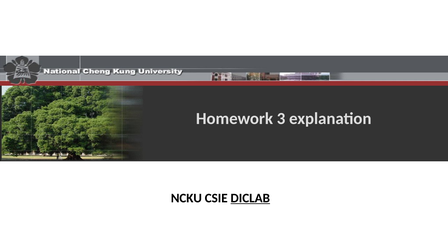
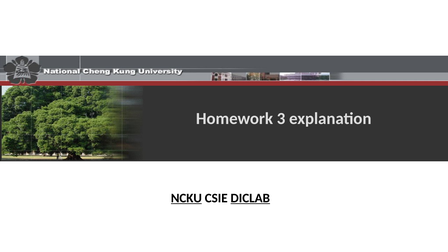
NCKU underline: none -> present (186, 198)
